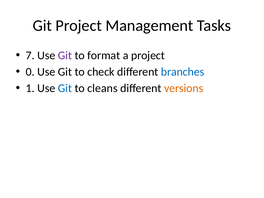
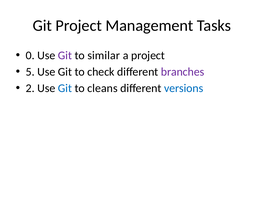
7: 7 -> 0 (30, 55)
format: format -> similar (104, 55)
0: 0 -> 5 (30, 72)
branches colour: blue -> purple (183, 72)
1: 1 -> 2 (30, 88)
versions colour: orange -> blue (184, 88)
